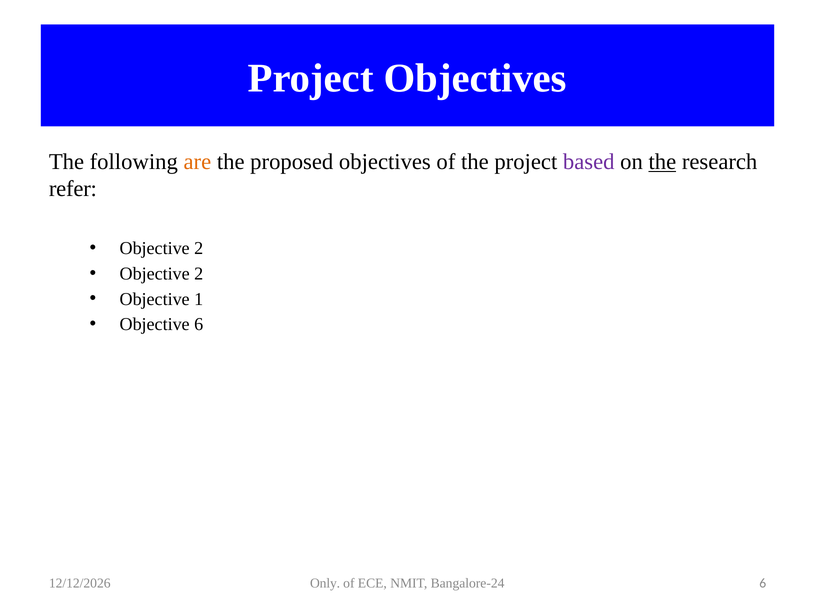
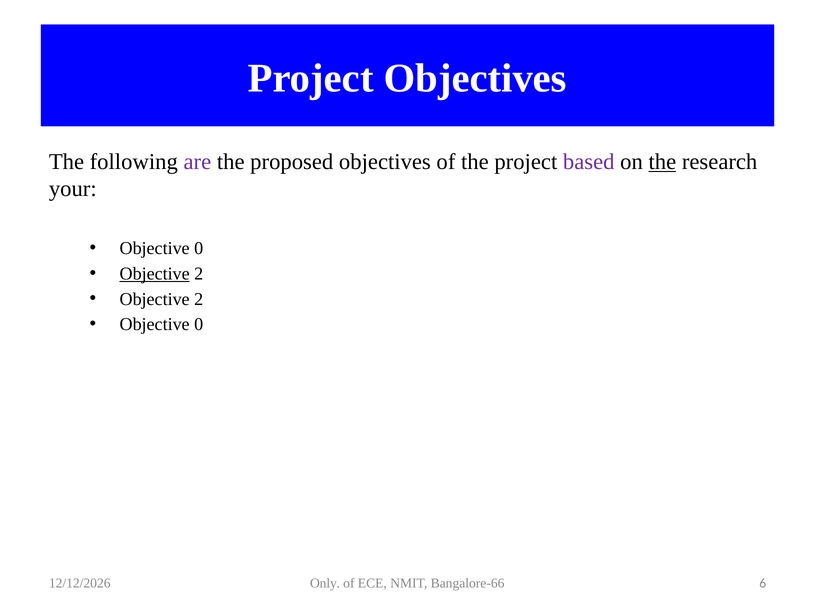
are colour: orange -> purple (197, 162)
refer: refer -> your (73, 189)
2: 2 -> 0 (199, 249)
Objective underline: none -> present (155, 274)
1: 1 -> 2 (199, 299)
6: 6 -> 0 (199, 325)
Bangalore-24: Bangalore-24 -> Bangalore-66 (468, 584)
